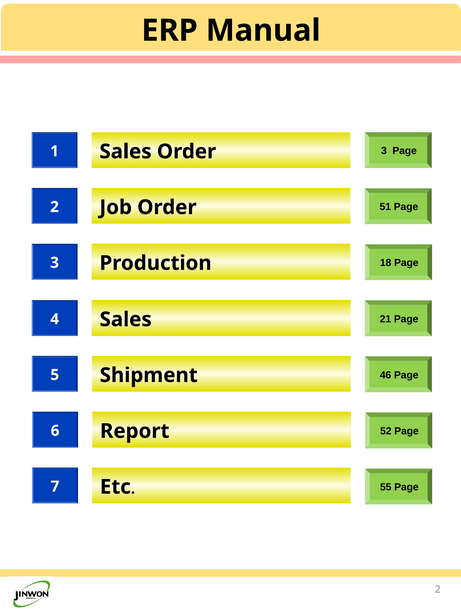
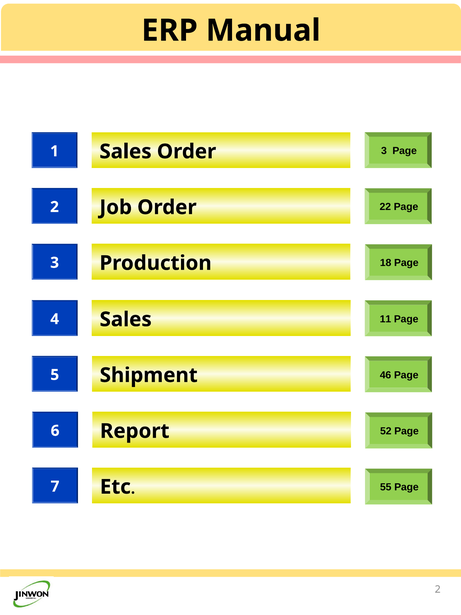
51: 51 -> 22 (385, 207)
21: 21 -> 11 (385, 319)
